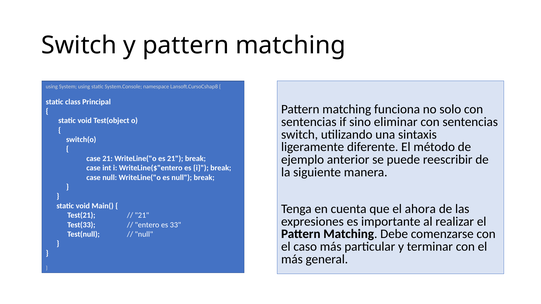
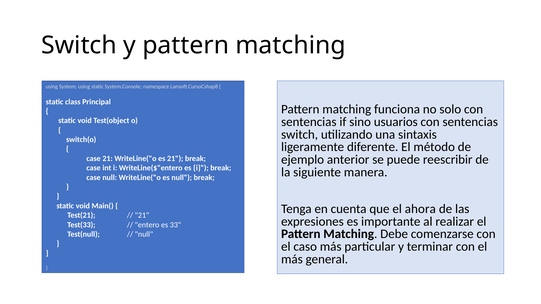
eliminar: eliminar -> usuarios (396, 122)
